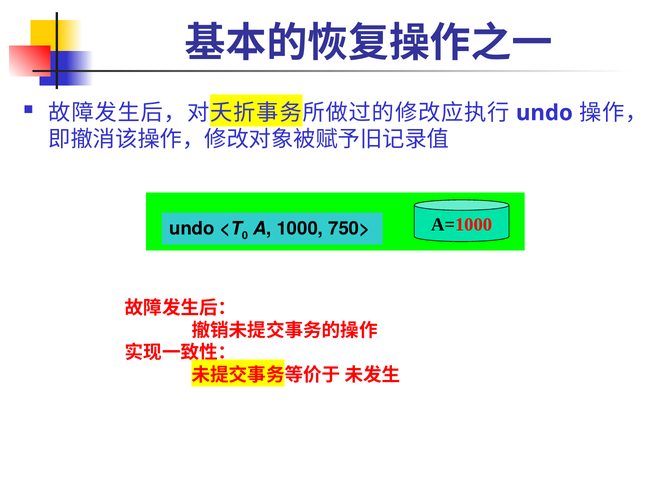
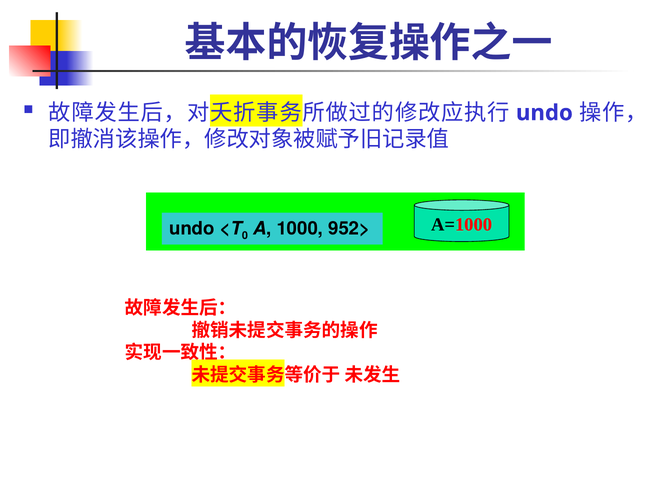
750>: 750> -> 952> (349, 228)
